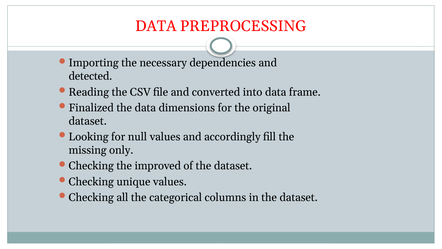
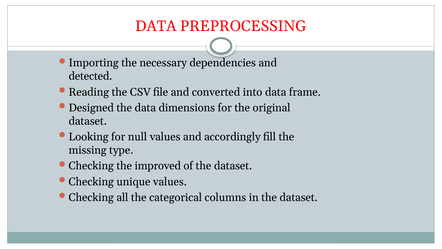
Finalized: Finalized -> Designed (91, 108)
only: only -> type (121, 150)
